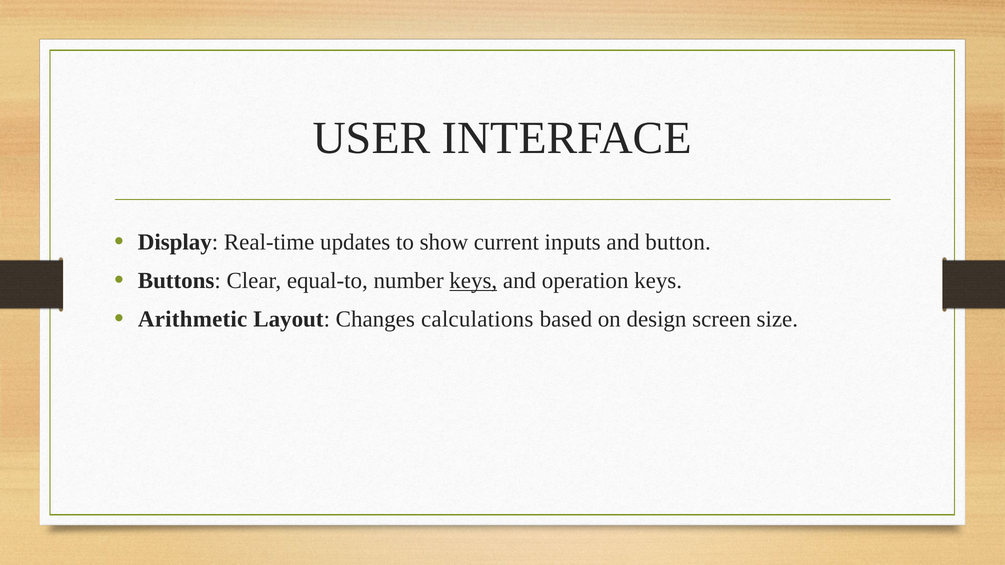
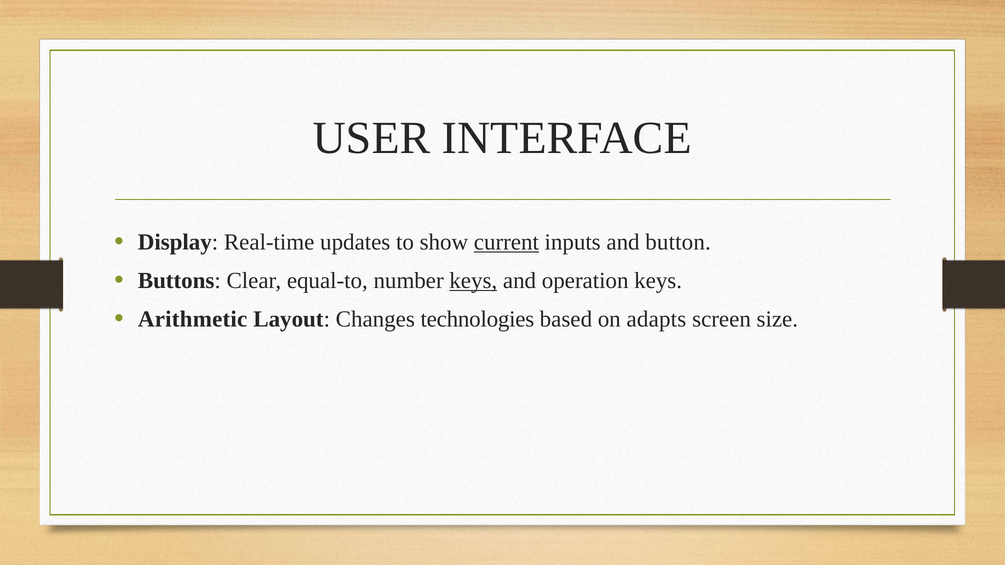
current underline: none -> present (506, 242)
calculations: calculations -> technologies (477, 319)
design: design -> adapts (656, 319)
